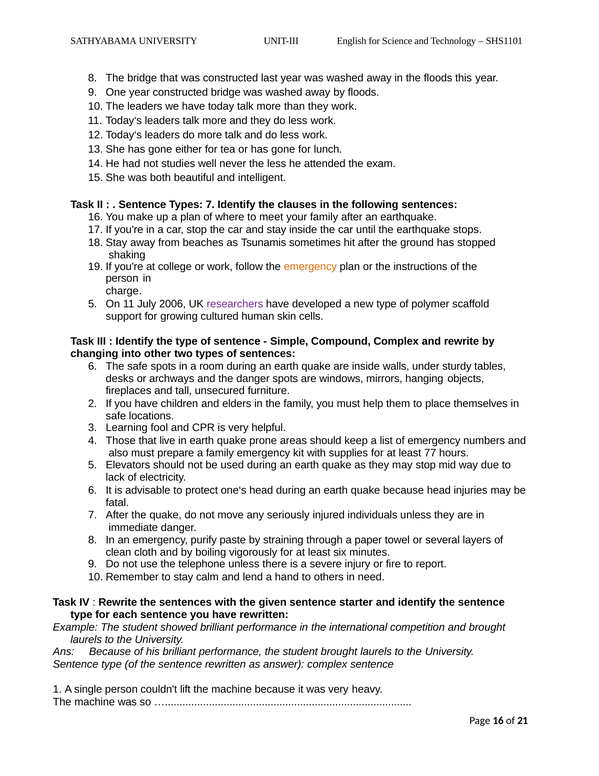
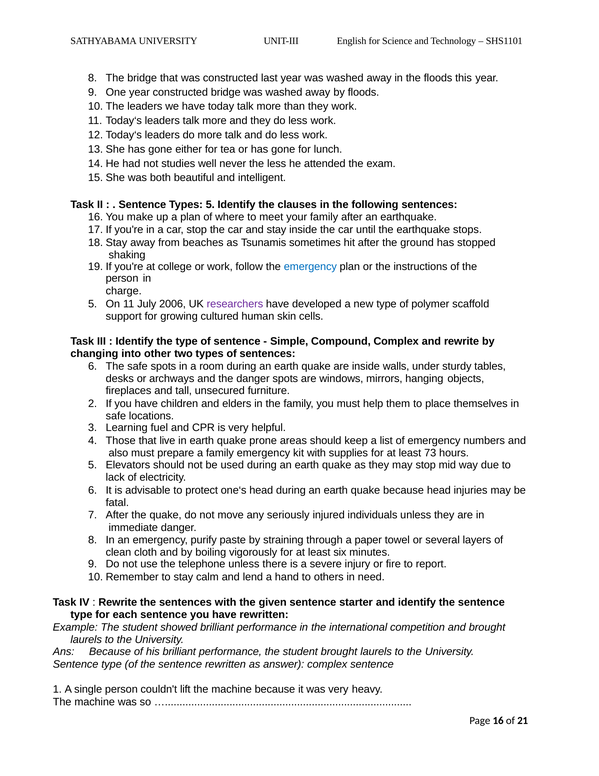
Types 7: 7 -> 5 (210, 204)
emergency colour: orange -> blue (310, 266)
fool: fool -> fuel (159, 427)
77: 77 -> 73 (430, 453)
